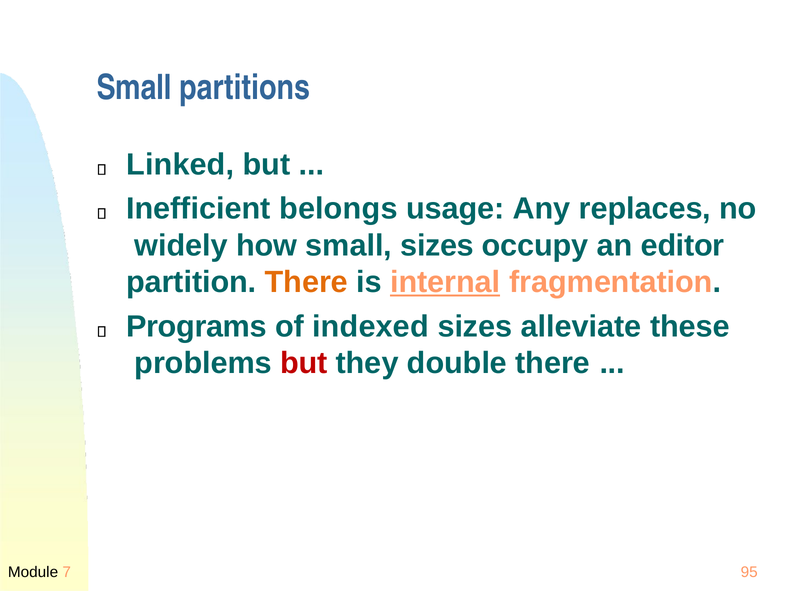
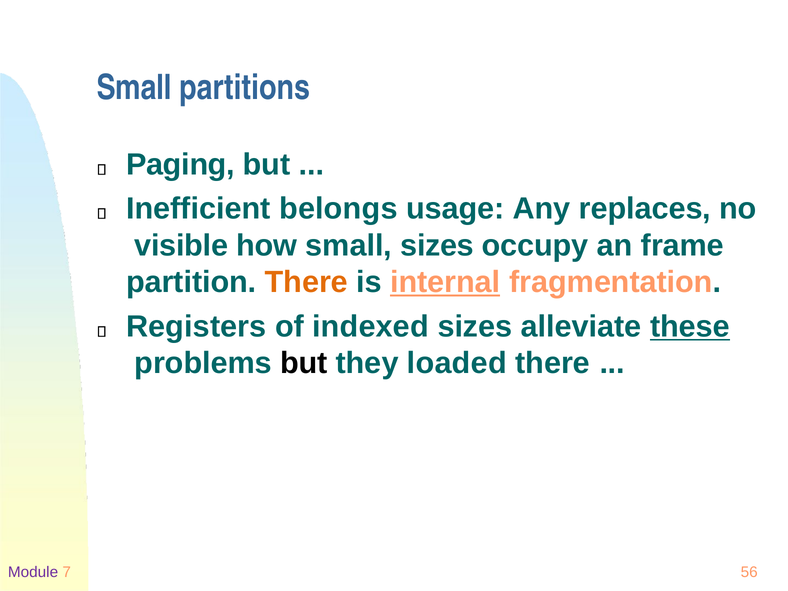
Linked: Linked -> Paging (180, 165)
widely: widely -> visible (181, 246)
editor: editor -> frame (682, 246)
Programs: Programs -> Registers (196, 326)
these underline: none -> present (690, 326)
but colour: red -> black (304, 363)
double: double -> loaded (457, 363)
Module colour: black -> purple (33, 572)
95: 95 -> 56 (749, 572)
